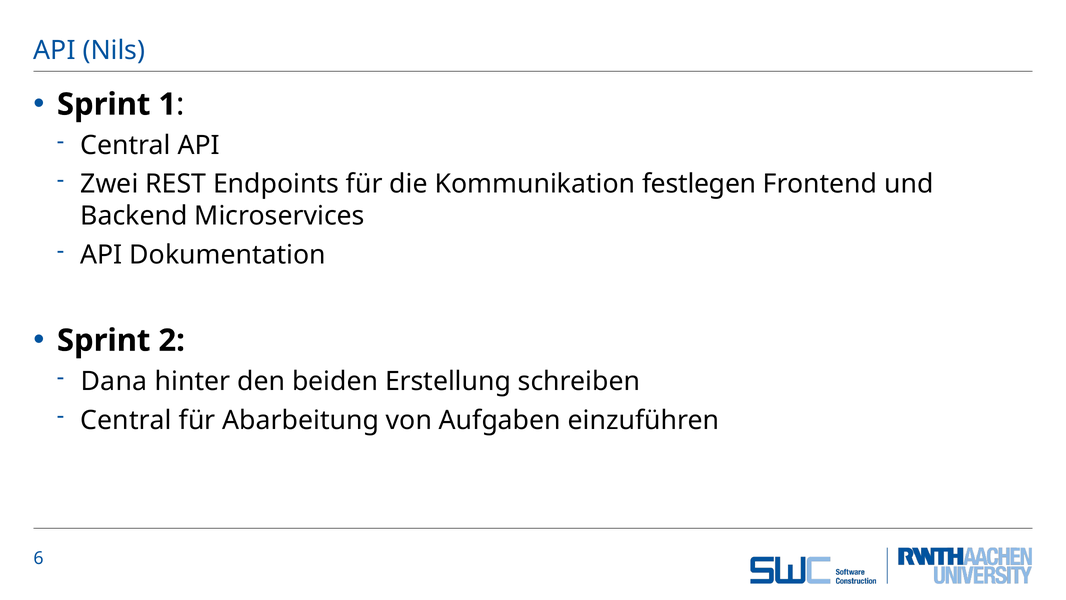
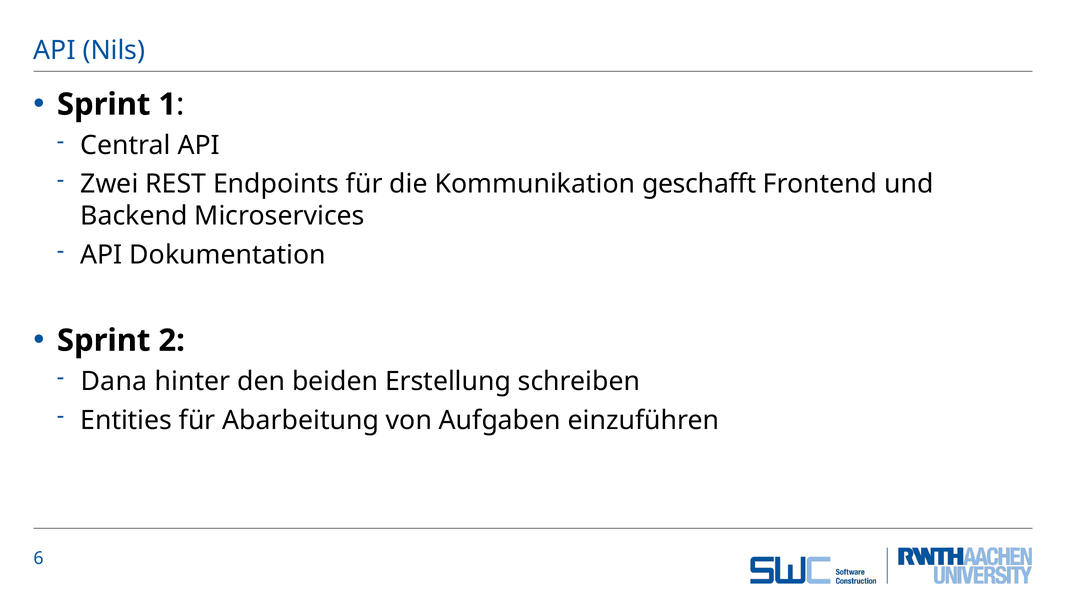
festlegen: festlegen -> geschafft (699, 184)
Central: Central -> Entities (126, 420)
